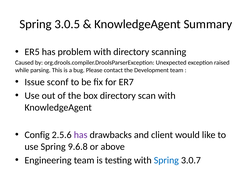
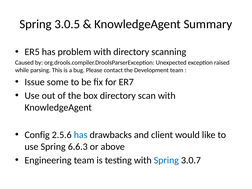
sconf: sconf -> some (58, 82)
has colour: purple -> blue (81, 135)
9.6.8: 9.6.8 -> 6.6.3 (78, 147)
